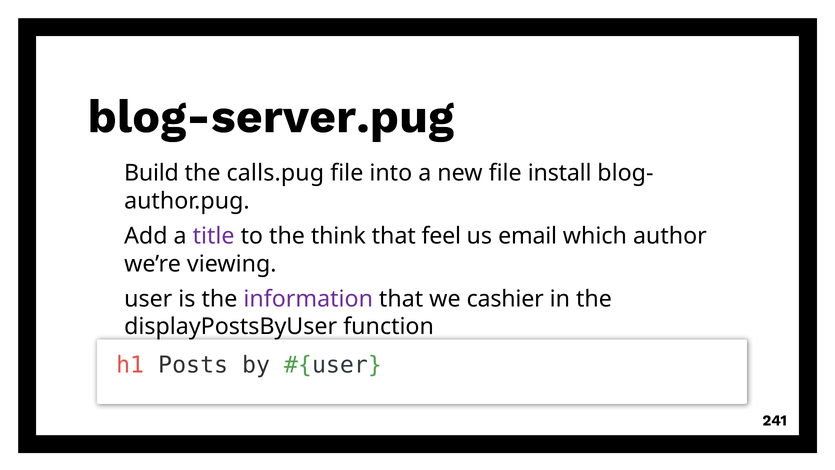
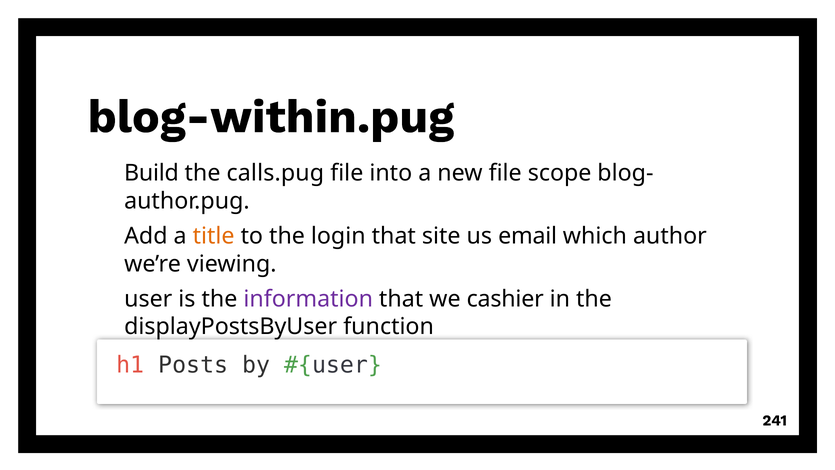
blog-server.pug: blog-server.pug -> blog-within.pug (271, 117)
install: install -> scope (560, 173)
title colour: purple -> orange (214, 236)
think: think -> login (338, 236)
feel: feel -> site (441, 236)
